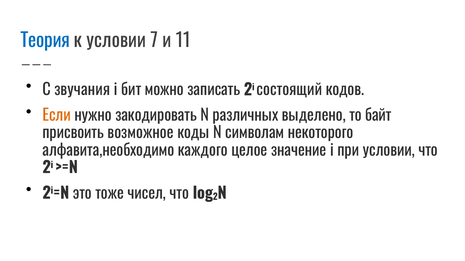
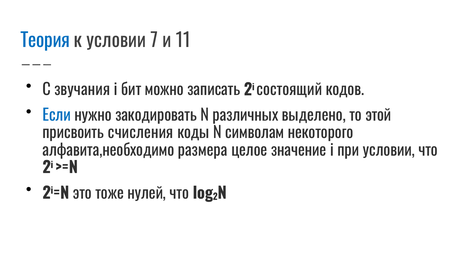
Если colour: orange -> blue (57, 116)
байт: байт -> этой (378, 116)
возможное: возможное -> счисления (141, 133)
каждого: каждого -> размера (203, 151)
чисел: чисел -> нулей (147, 194)
